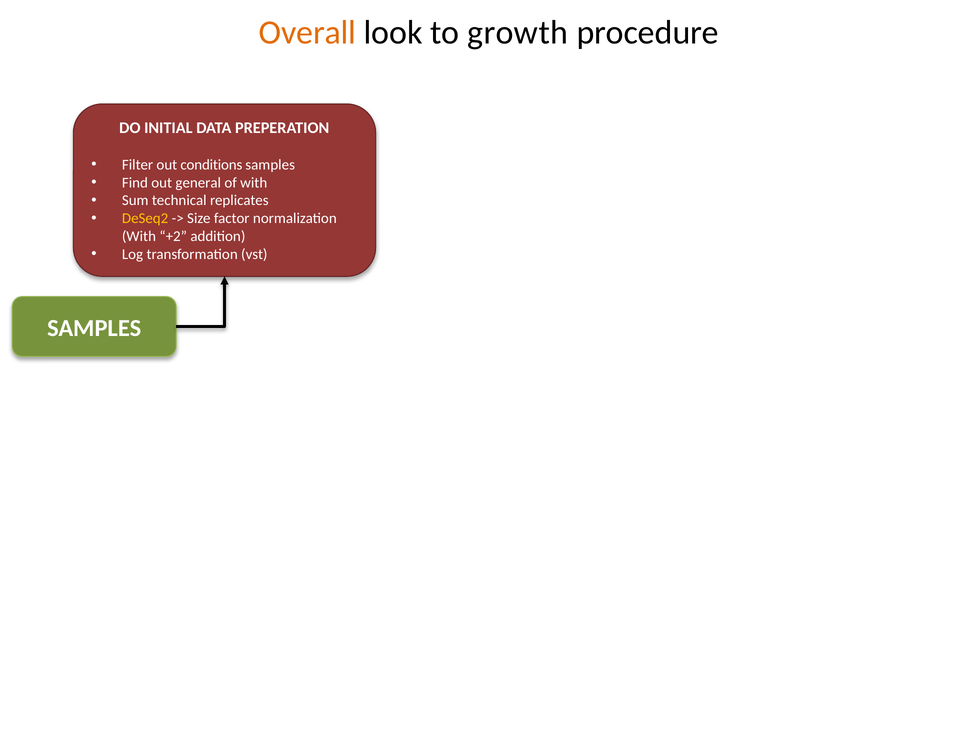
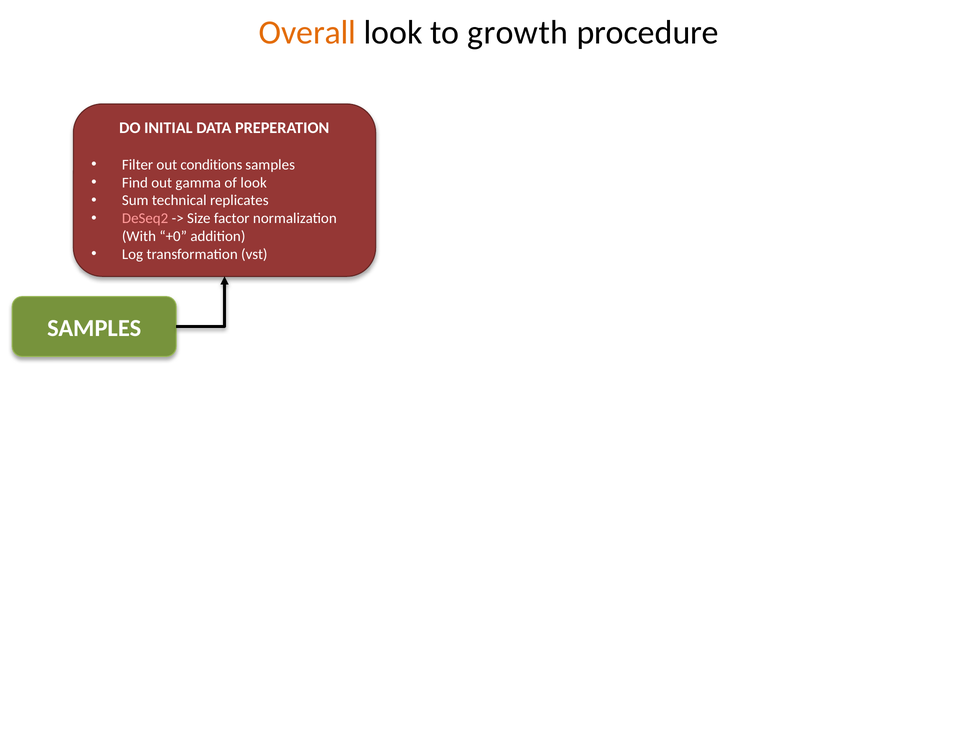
general: general -> gamma (198, 183)
of with: with -> look (254, 183)
DeSeq2 colour: yellow -> pink (145, 219)
+2: +2 -> +0 (173, 237)
